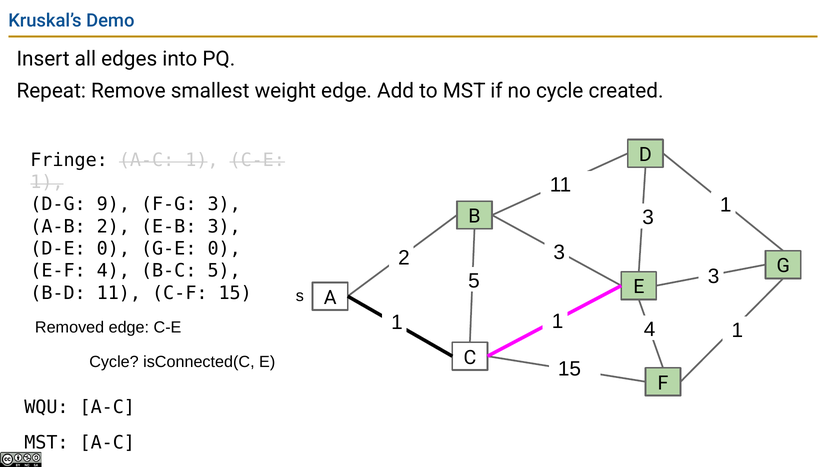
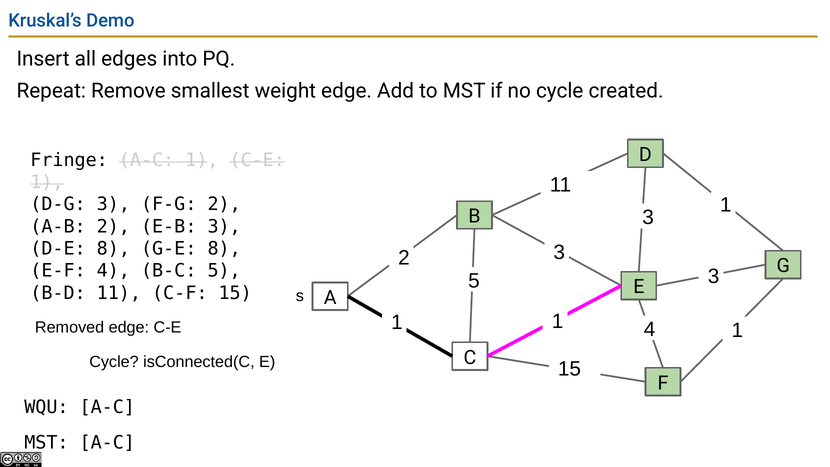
D-G 9: 9 -> 3 (113, 204)
F-G 3: 3 -> 2 (224, 204)
D-E 0: 0 -> 8 (113, 249)
G-E 0: 0 -> 8 (224, 249)
